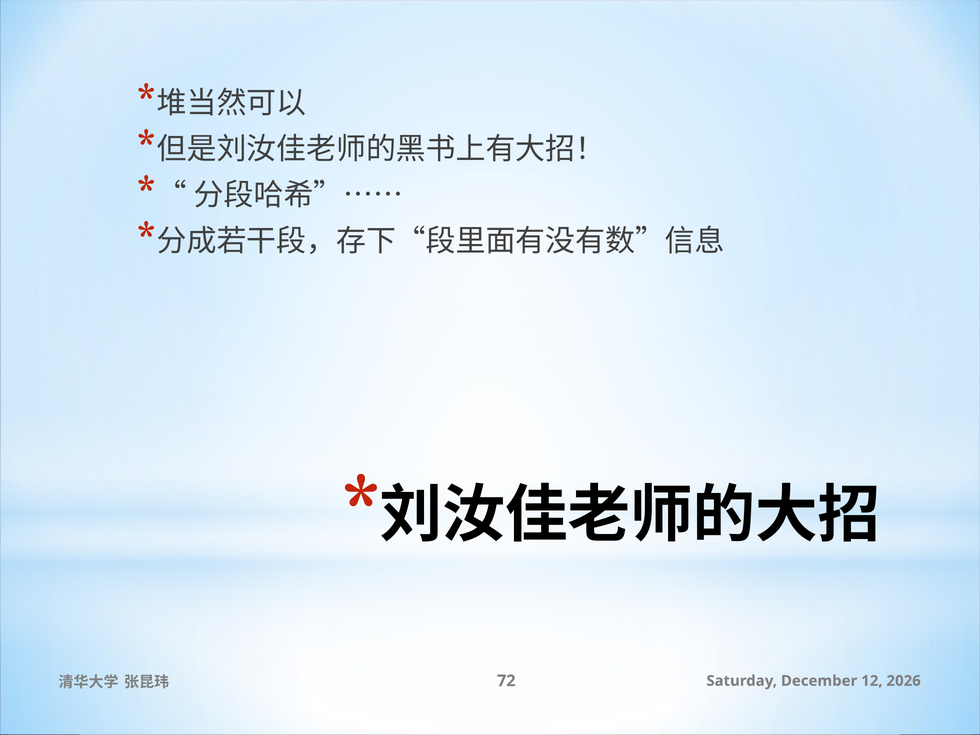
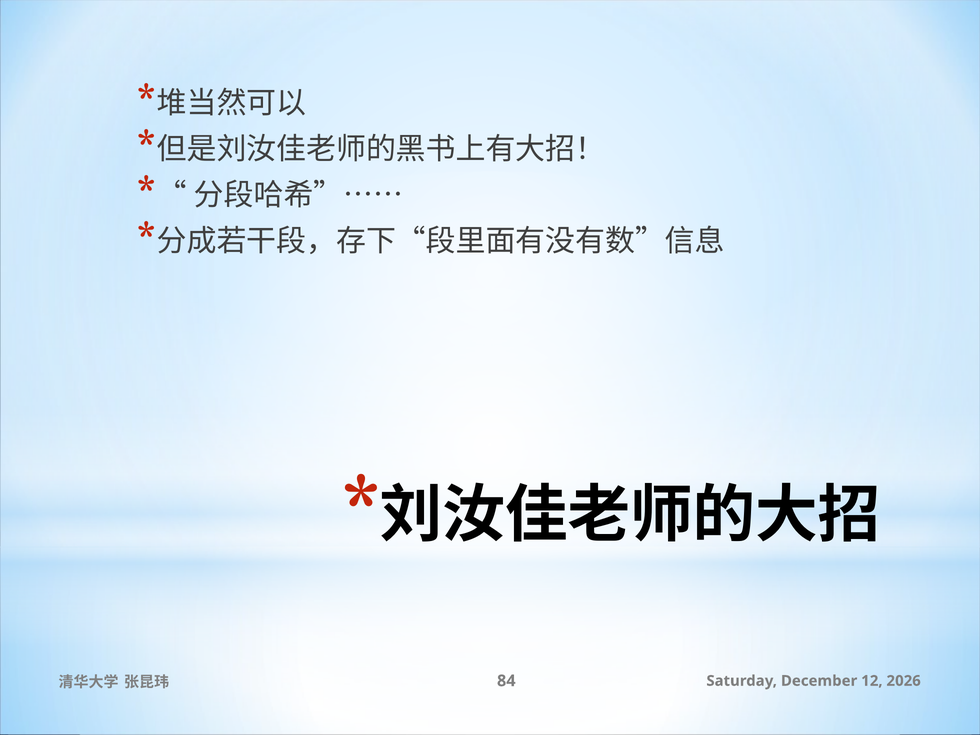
72: 72 -> 84 (506, 681)
